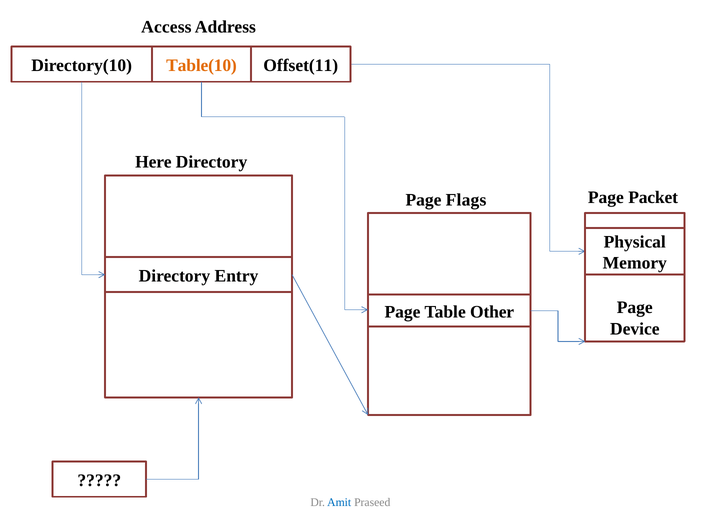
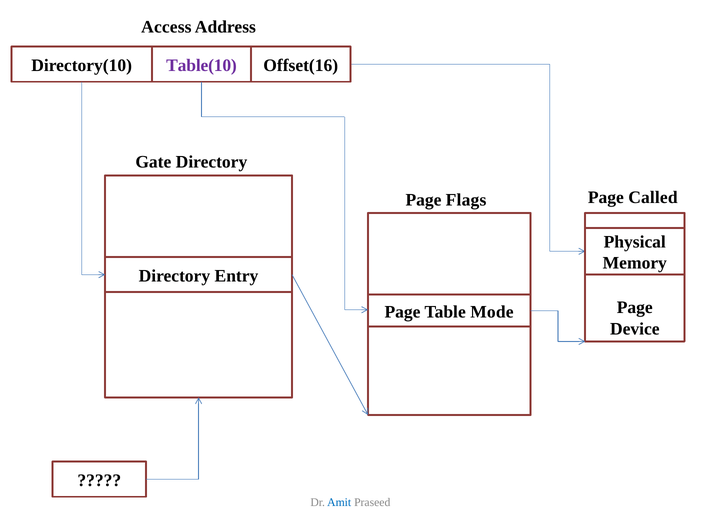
Table(10 colour: orange -> purple (202, 65)
Offset(11: Offset(11 -> Offset(16 (301, 65)
Here: Here -> Gate (153, 162)
Packet: Packet -> Called (653, 197)
Other: Other -> Mode (492, 312)
